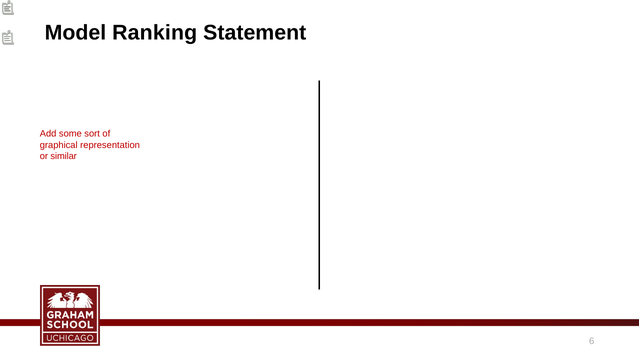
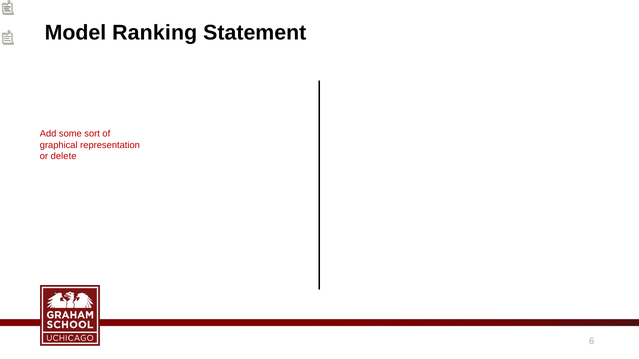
similar: similar -> delete (64, 156)
